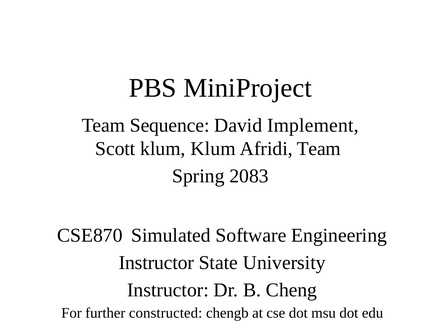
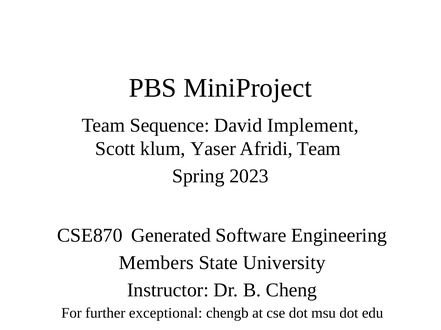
klum Klum: Klum -> Yaser (213, 149)
2083: 2083 -> 2023 (249, 177)
Simulated: Simulated -> Generated (171, 236)
Instructor: Instructor -> Members (156, 263)
constructed: constructed -> exceptional (166, 314)
